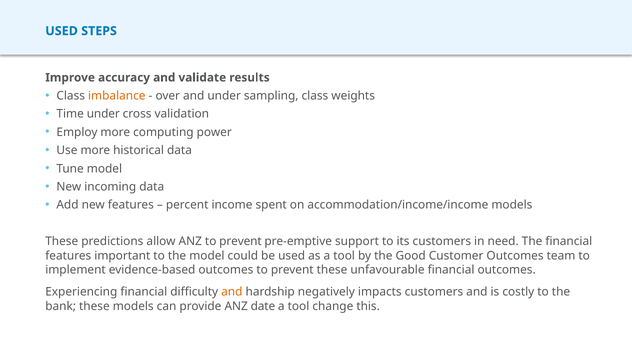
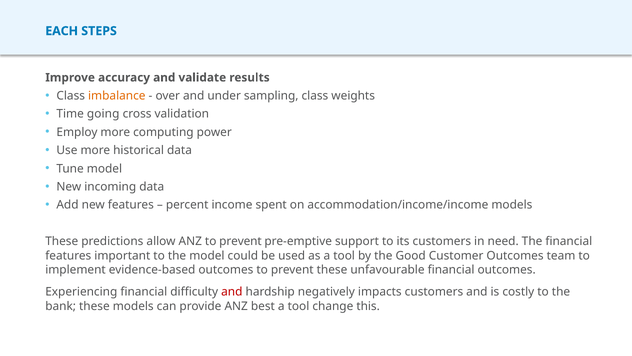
USED: USED -> EACH (62, 31)
Time under: under -> going (103, 114)
and colour: orange -> red (232, 292)
date: date -> best (263, 306)
